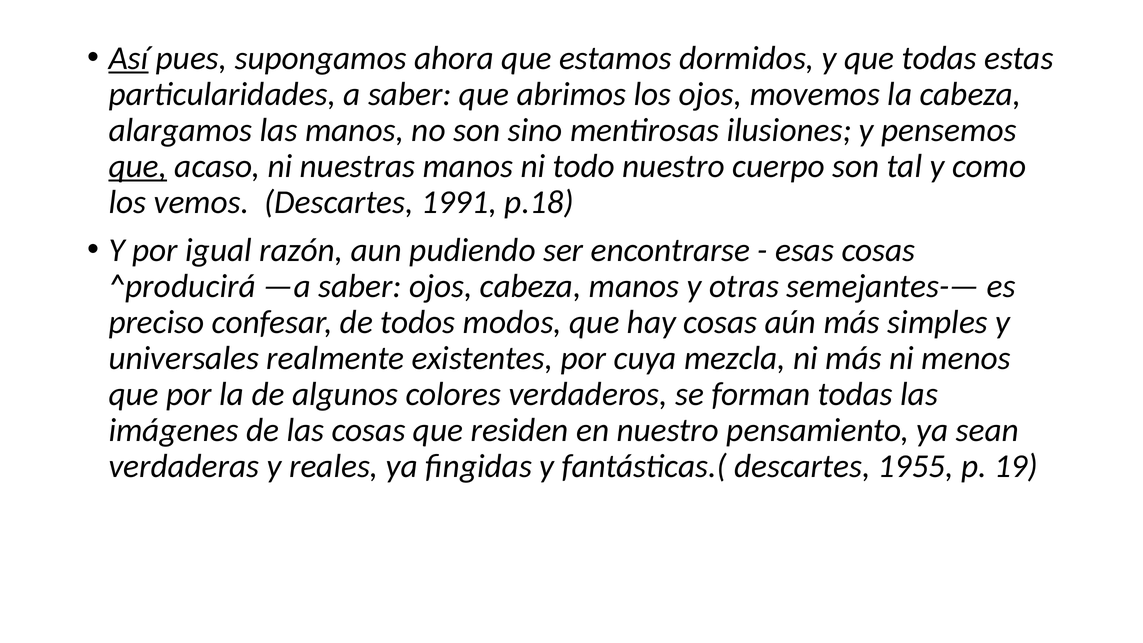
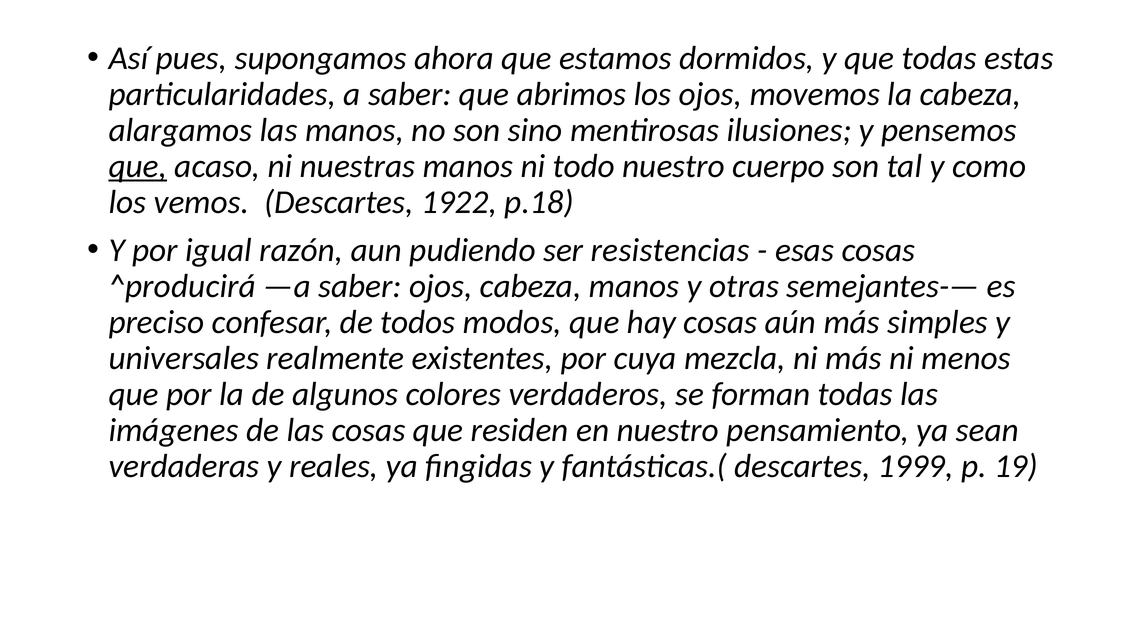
Así underline: present -> none (128, 58)
1991: 1991 -> 1922 (459, 202)
encontrarse: encontrarse -> resistencias (670, 250)
1955: 1955 -> 1999 (916, 466)
